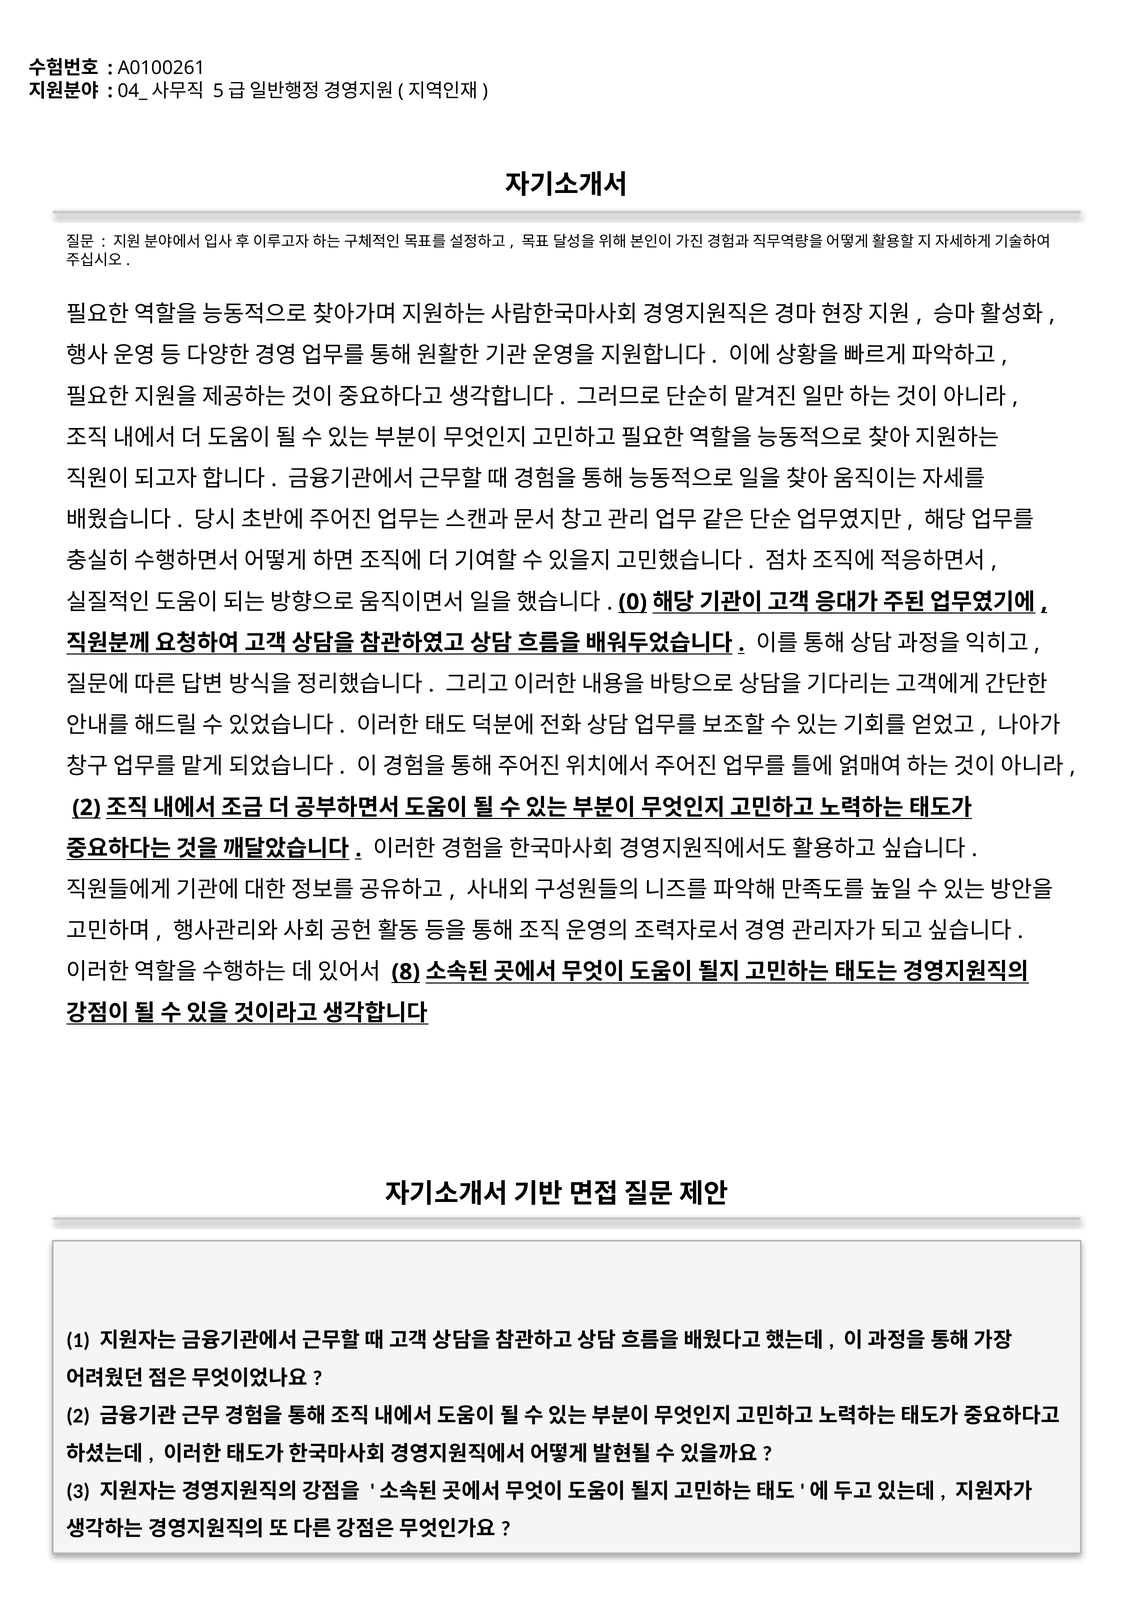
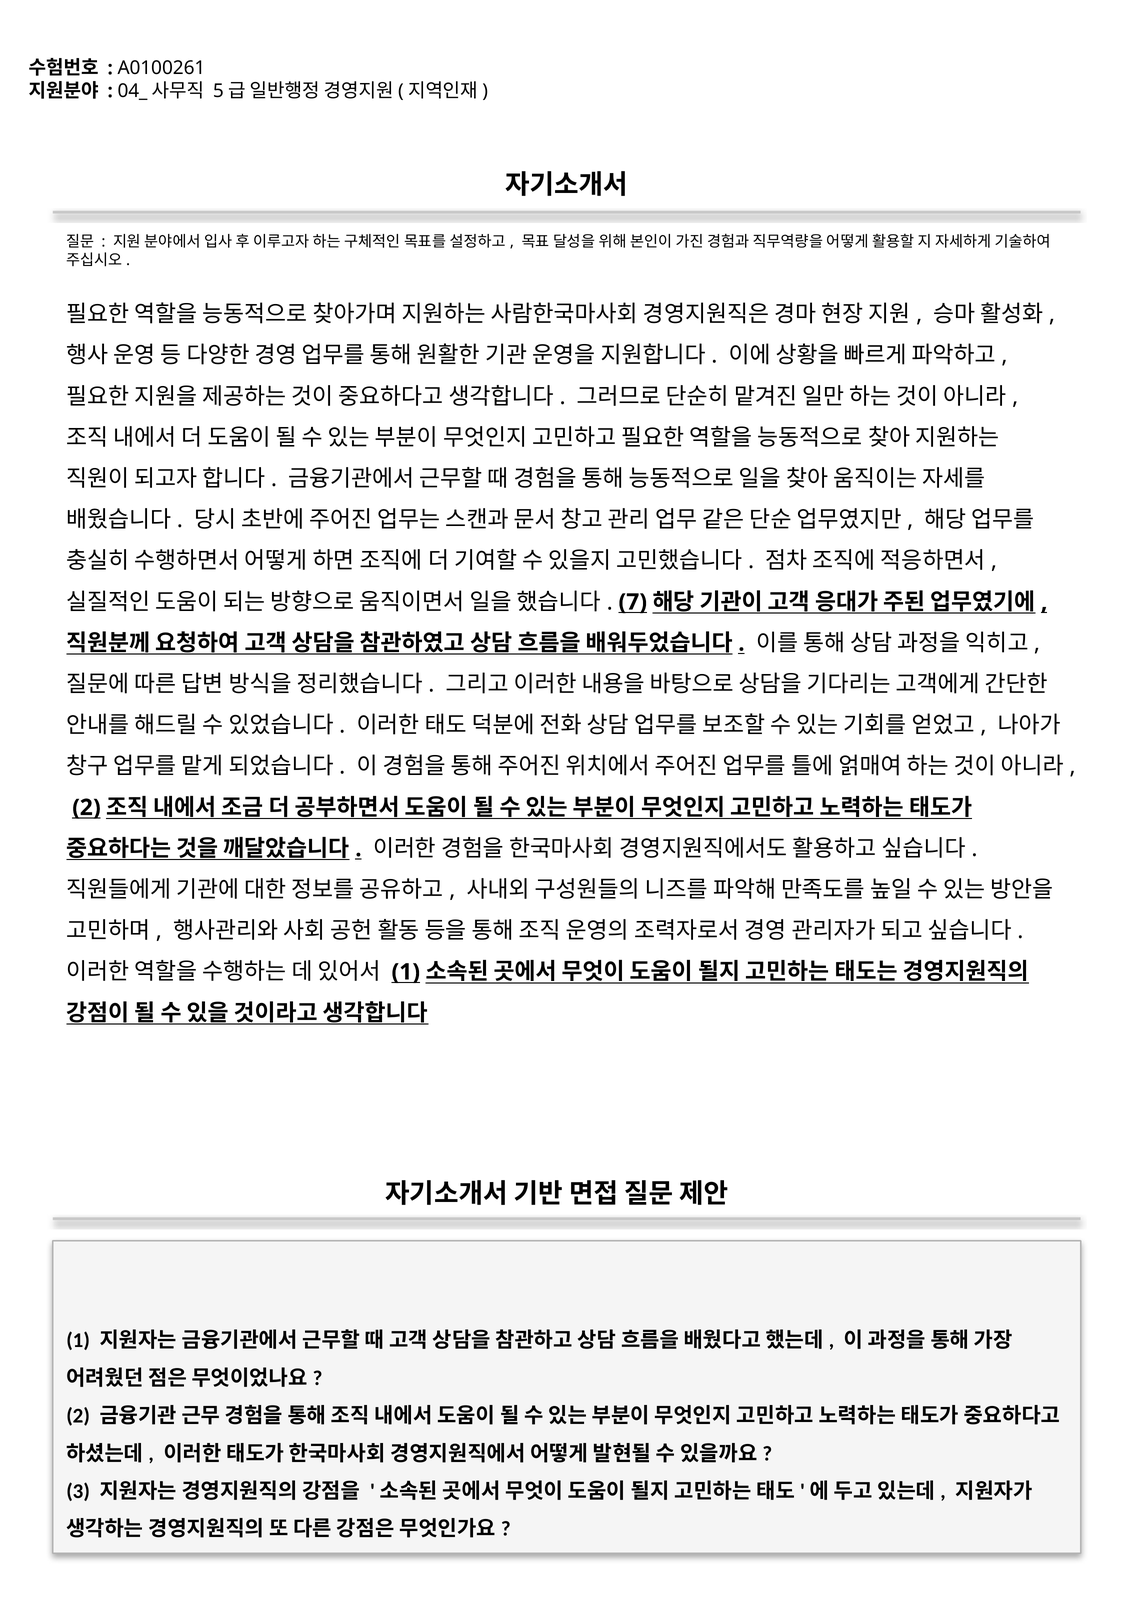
0: 0 -> 7 (633, 602)
8: 8 -> 1 (406, 972)
